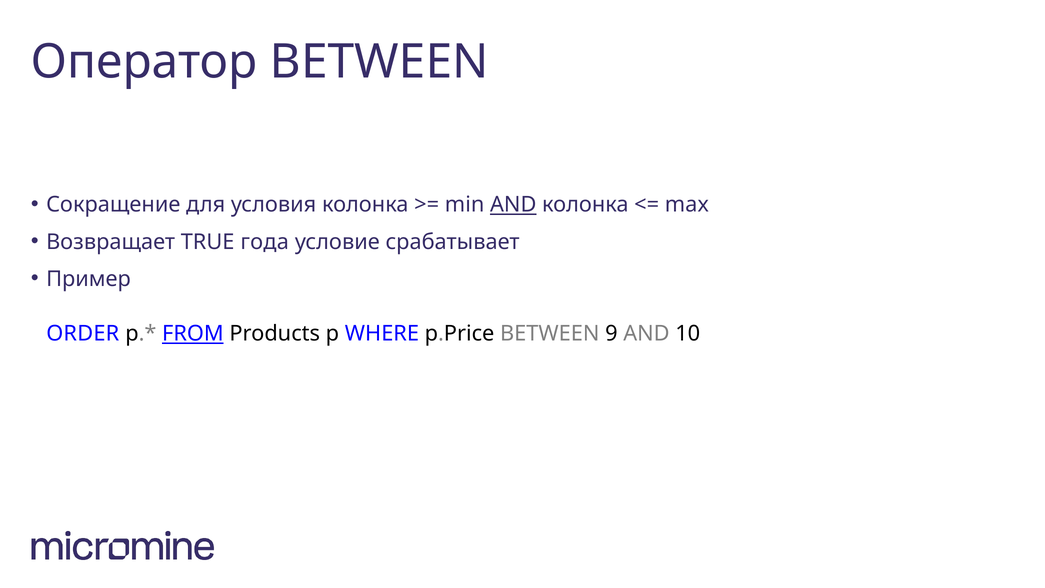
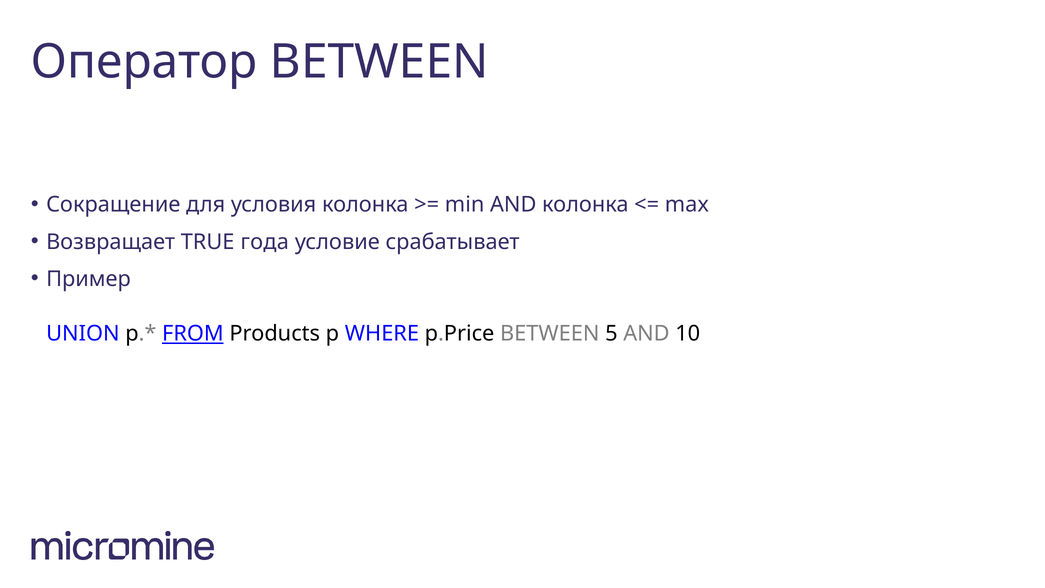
AND underline: present -> none (513, 205)
ORDER: ORDER -> UNION (83, 334)
9: 9 -> 5 (611, 334)
